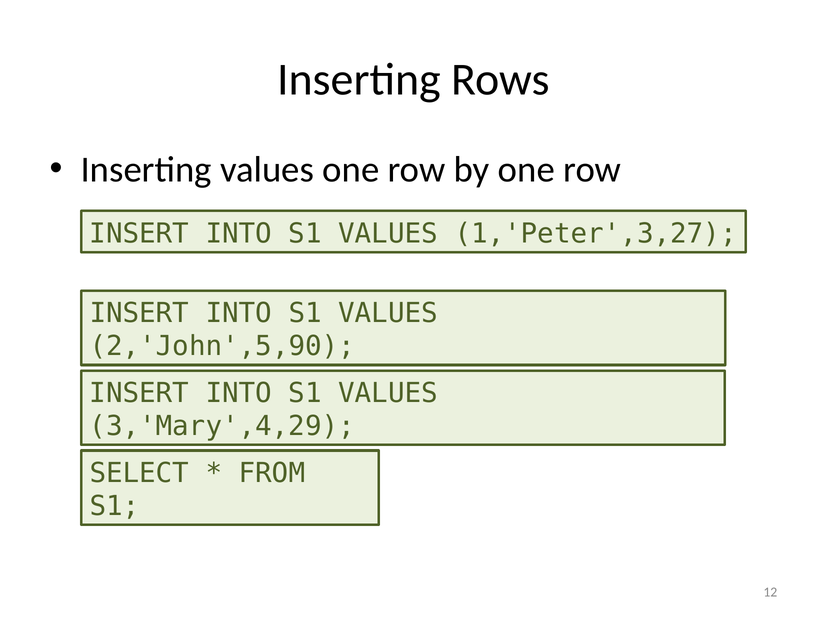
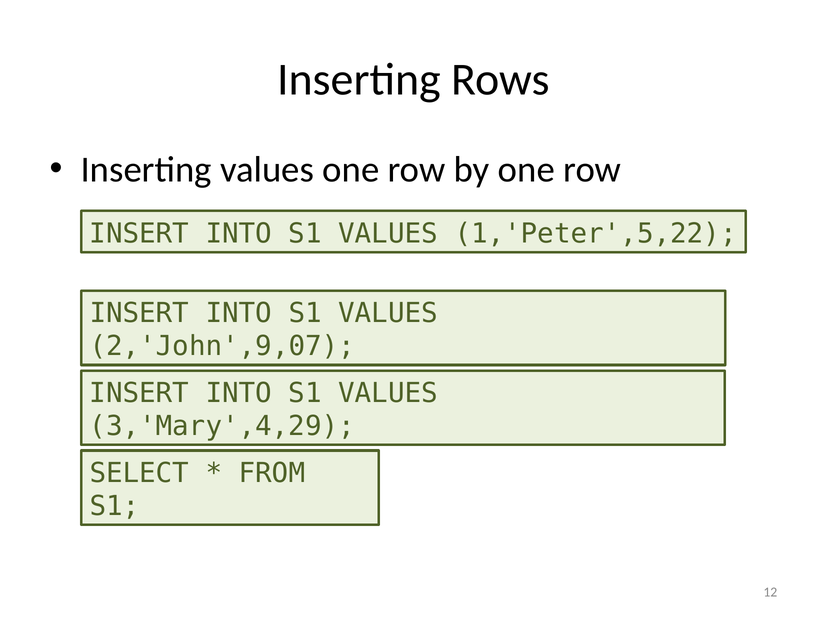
1,'Peter',3,27: 1,'Peter',3,27 -> 1,'Peter',5,22 (596, 234)
2,'John',5,90: 2,'John',5,90 -> 2,'John',9,07 (222, 347)
